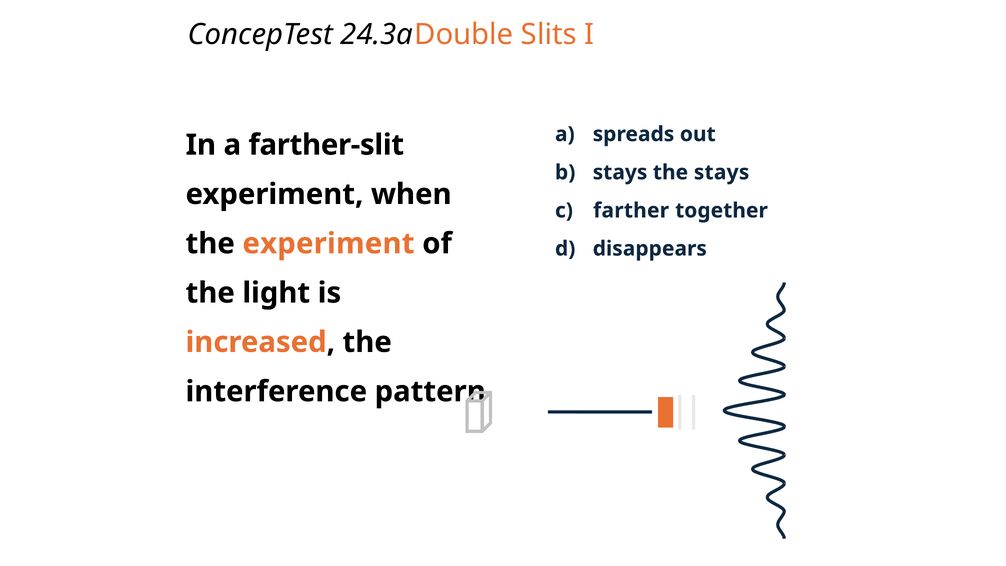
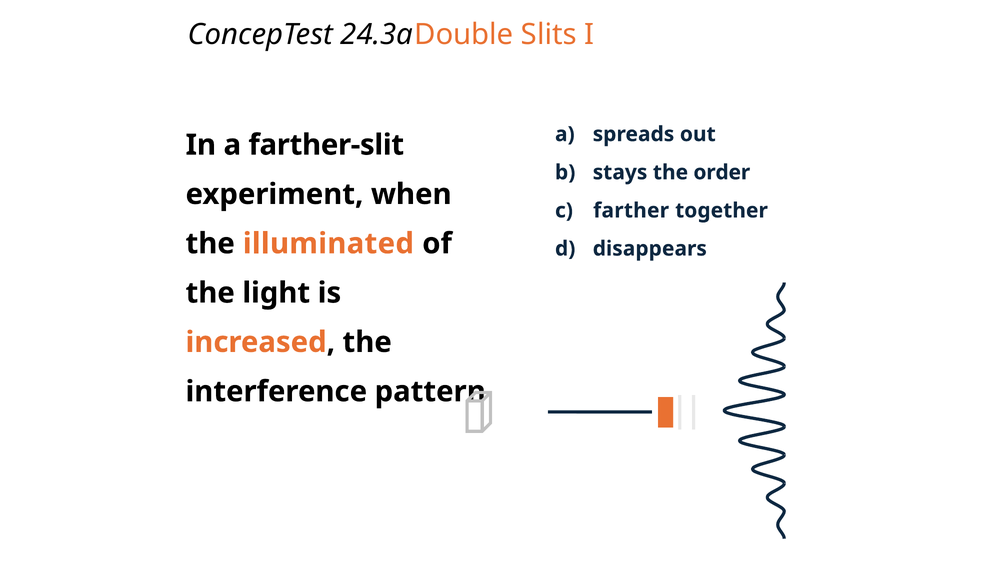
the stays: stays -> order (722, 172)
the experiment: experiment -> illuminated (328, 244)
